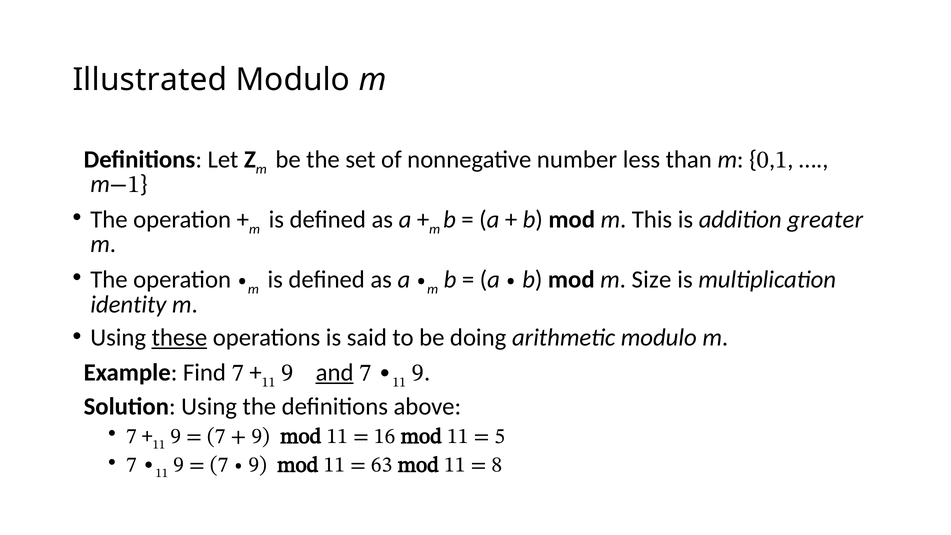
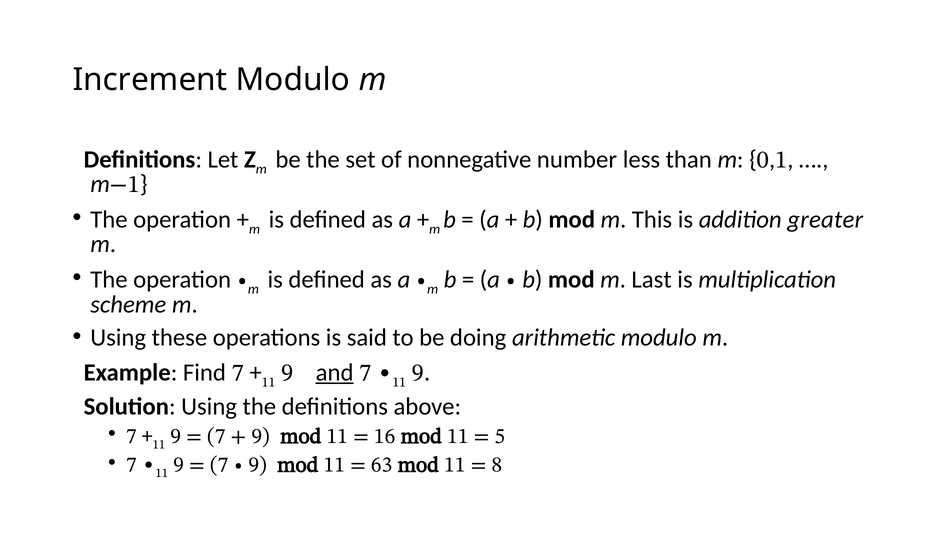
Illustrated: Illustrated -> Increment (150, 80)
Size: Size -> Last (652, 280)
identity: identity -> scheme (128, 304)
these underline: present -> none (179, 337)
